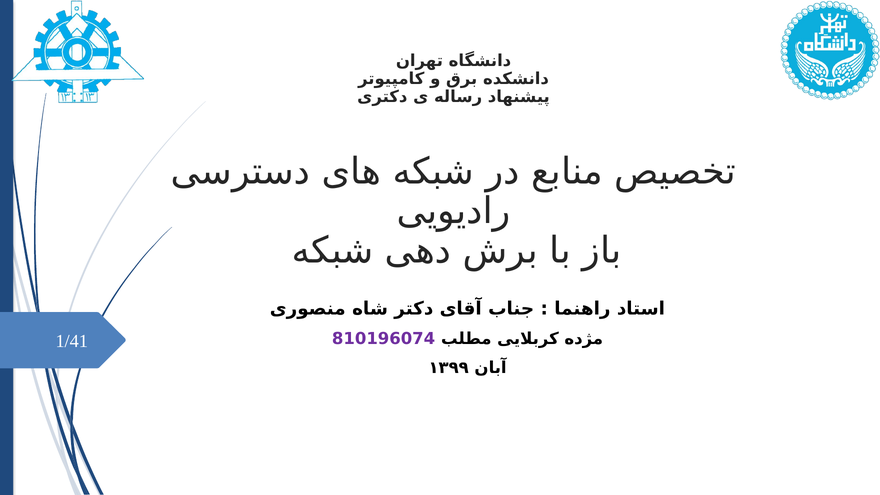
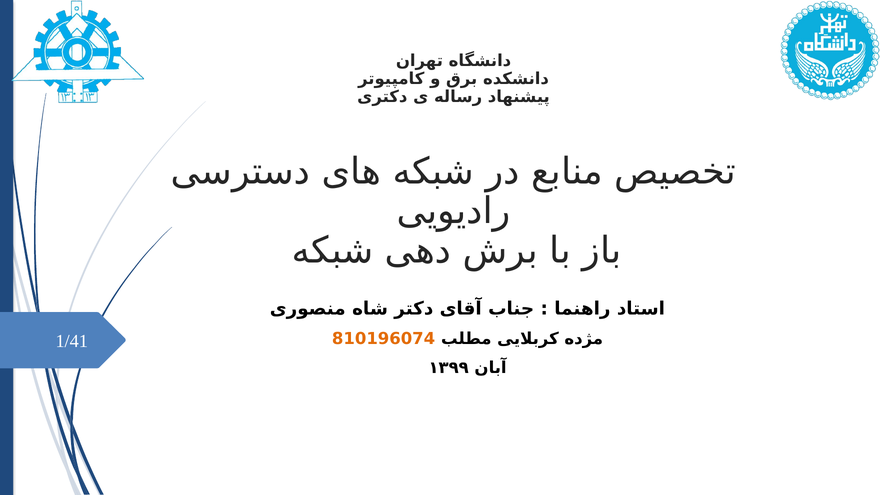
810196074 colour: purple -> orange (384, 339)
